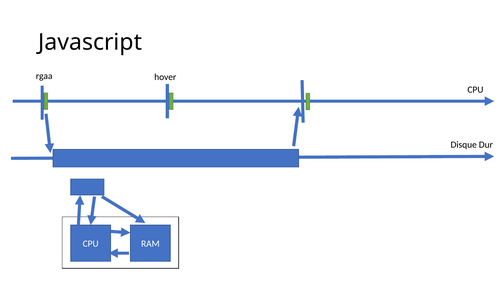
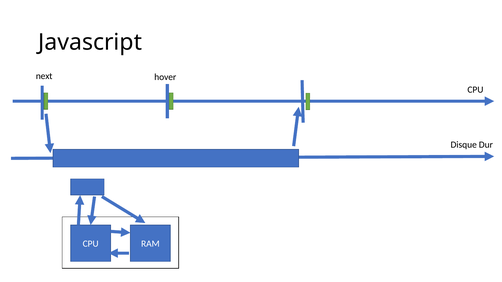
rgaa: rgaa -> next (44, 76)
